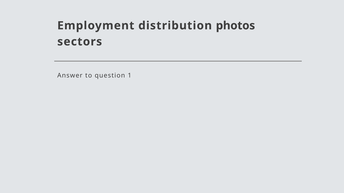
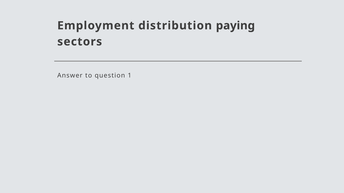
photos: photos -> paying (235, 26)
